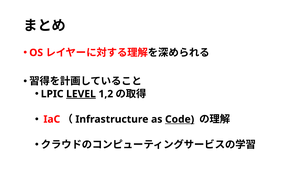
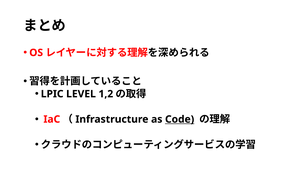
LEVEL underline: present -> none (81, 94)
